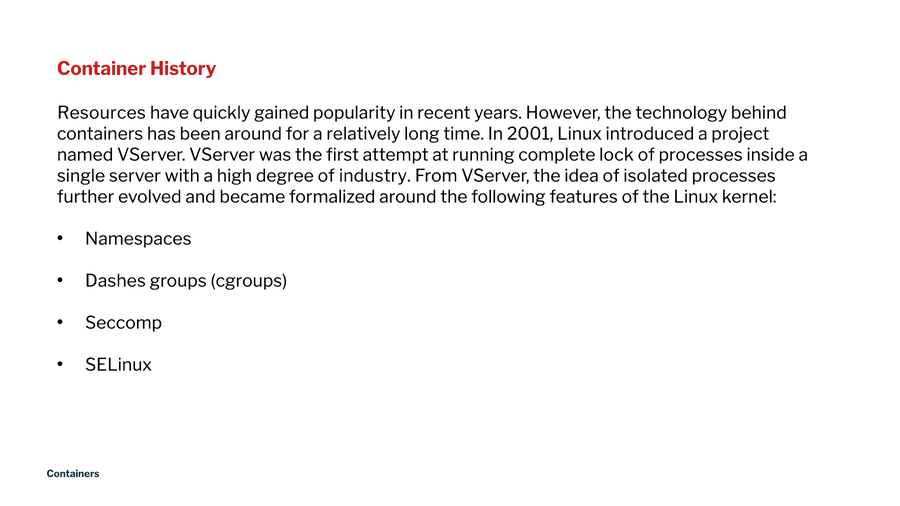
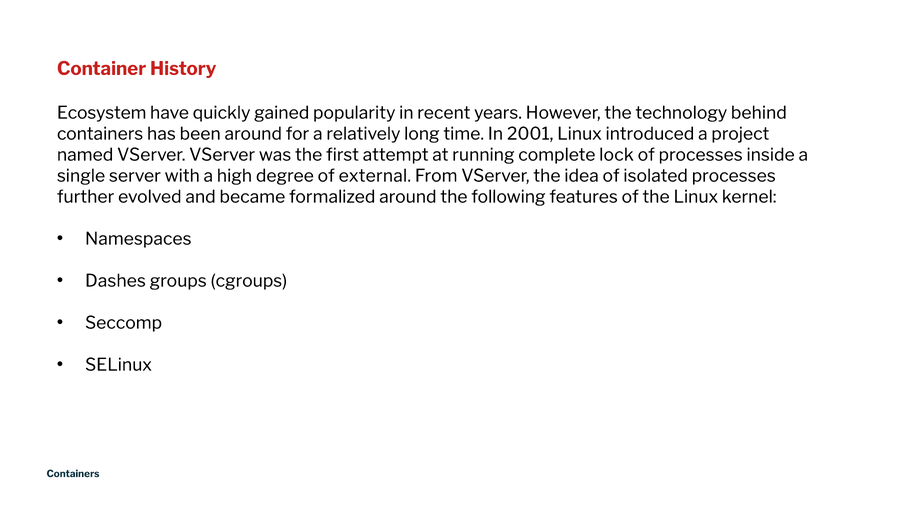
Resources: Resources -> Ecosystem (102, 113)
industry: industry -> external (375, 176)
